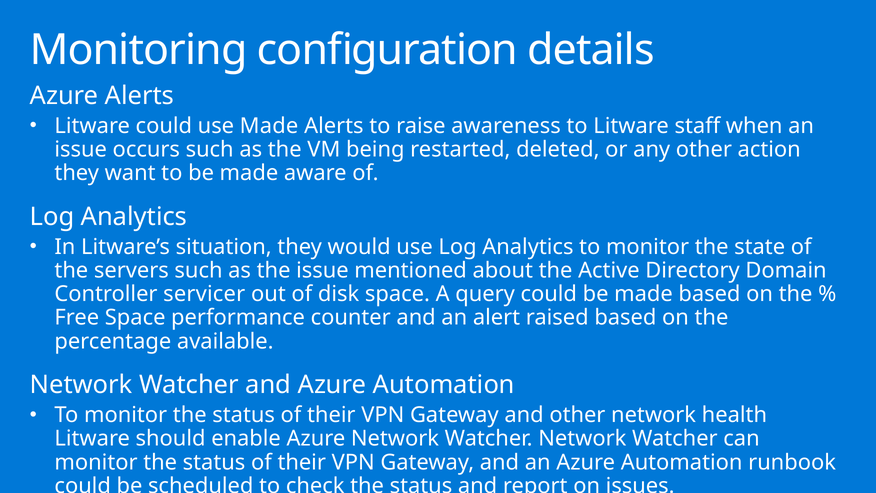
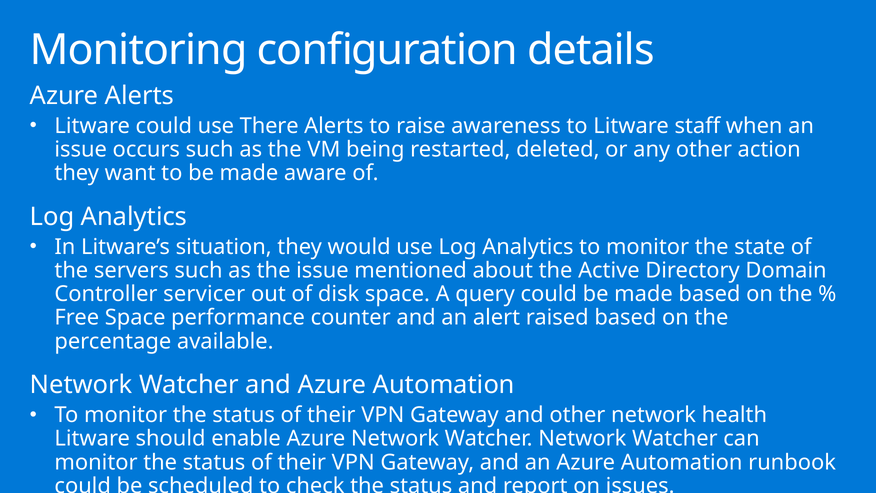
use Made: Made -> There (269, 126)
